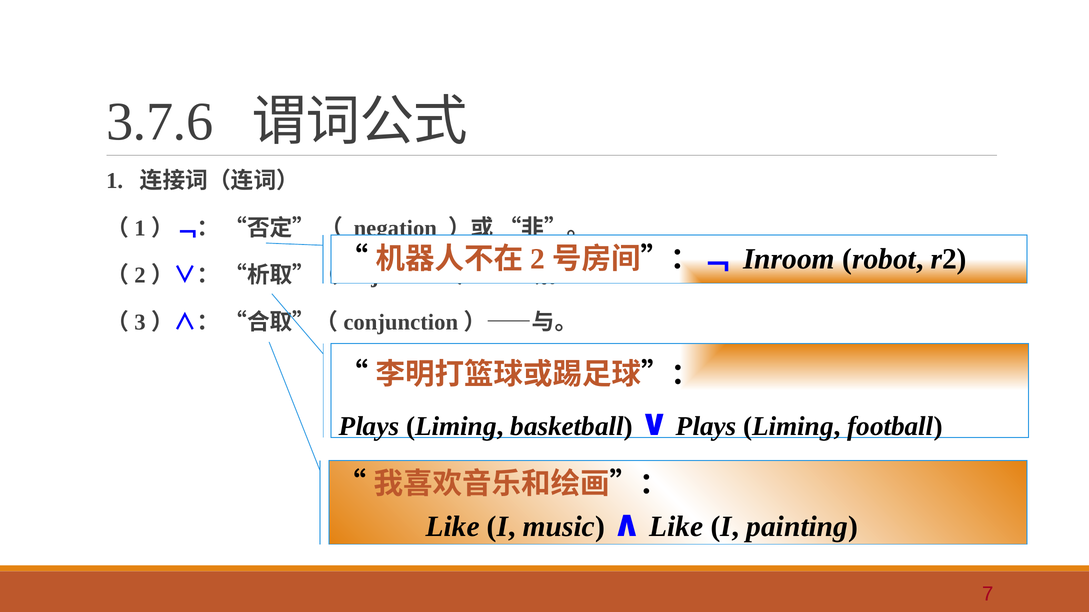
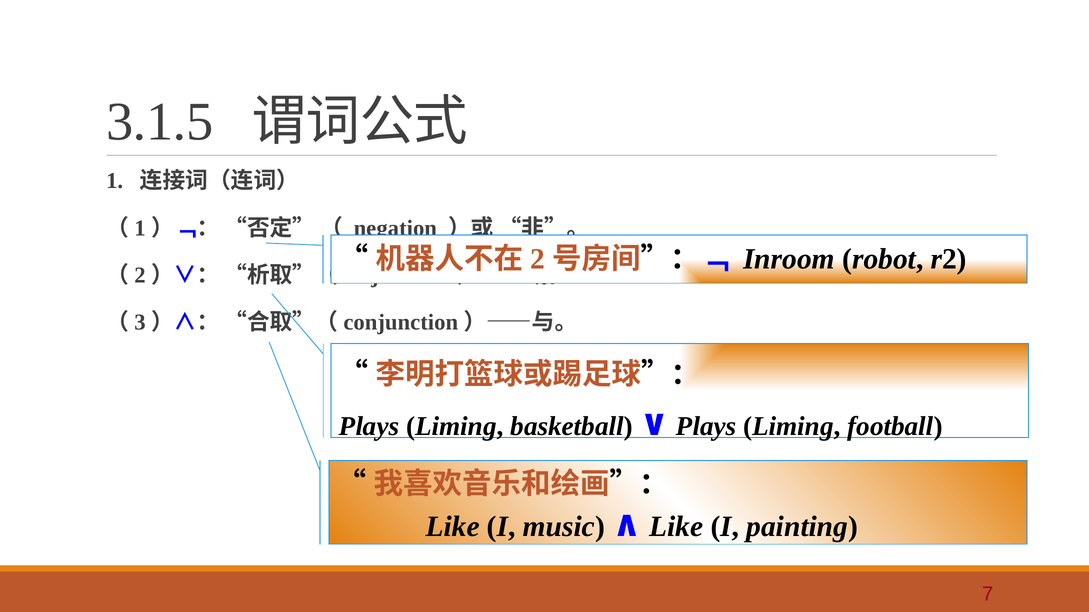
3.7.6: 3.7.6 -> 3.1.5 (160, 122)
